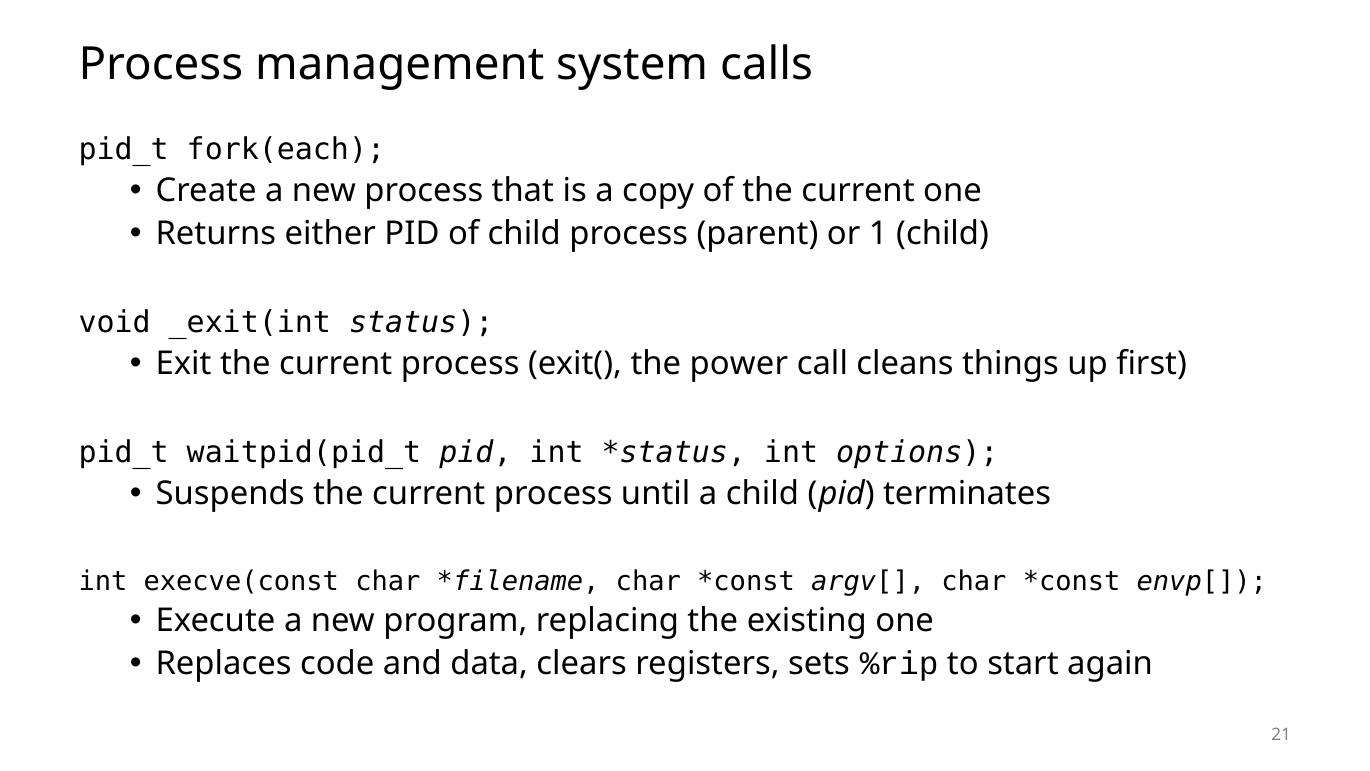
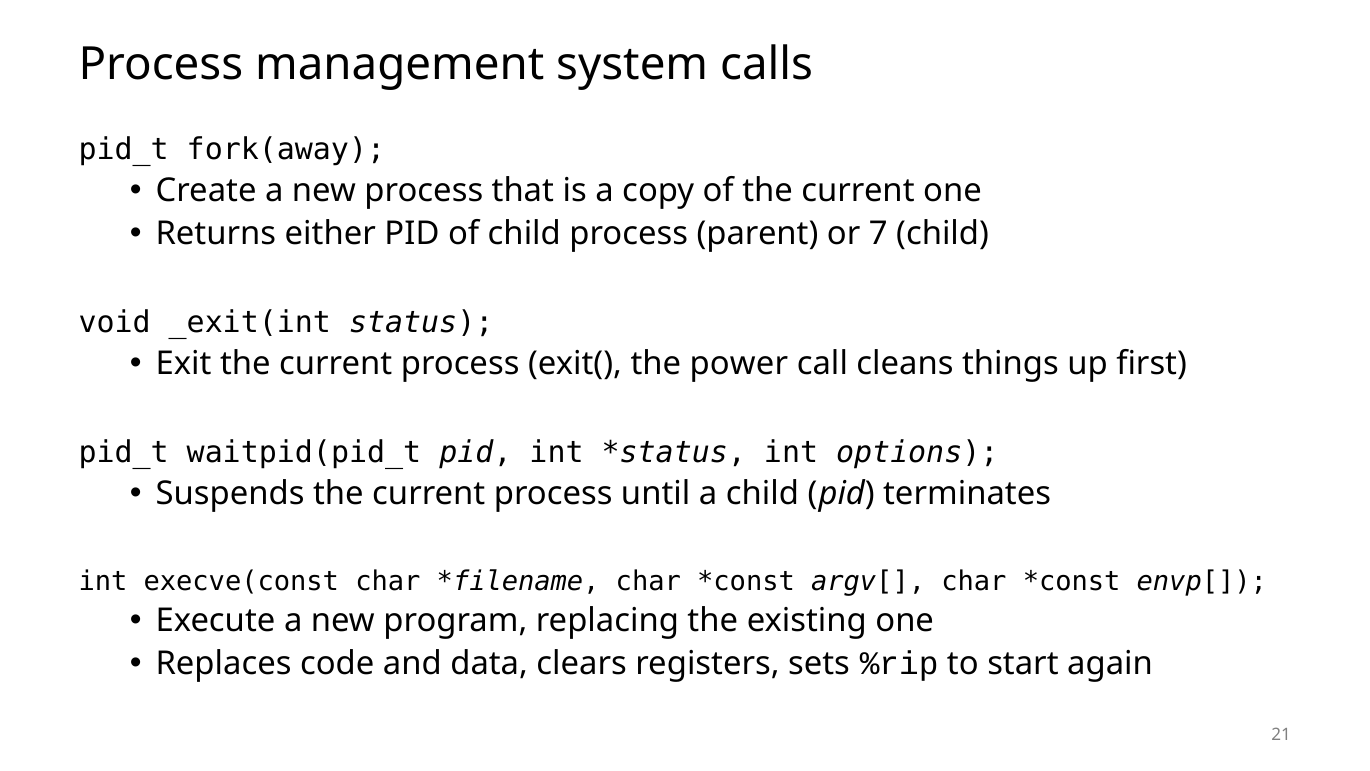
fork(each: fork(each -> fork(away (286, 150)
1: 1 -> 7 (878, 233)
